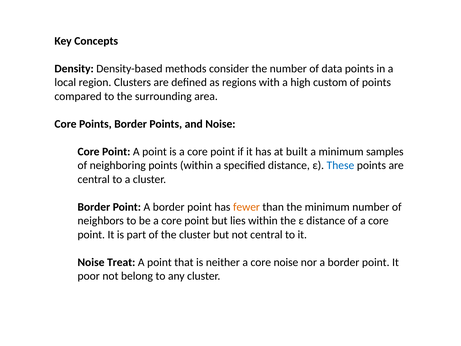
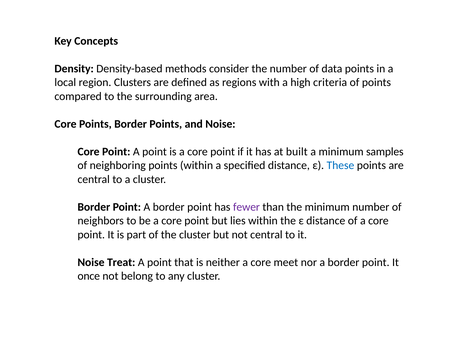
custom: custom -> criteria (330, 82)
fewer colour: orange -> purple (246, 207)
core noise: noise -> meet (286, 262)
poor: poor -> once (89, 276)
